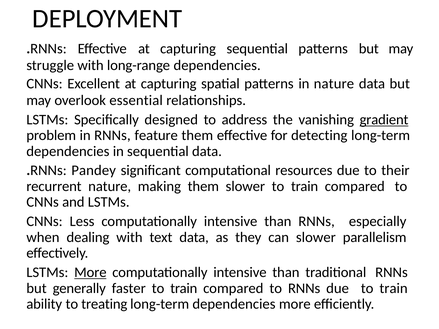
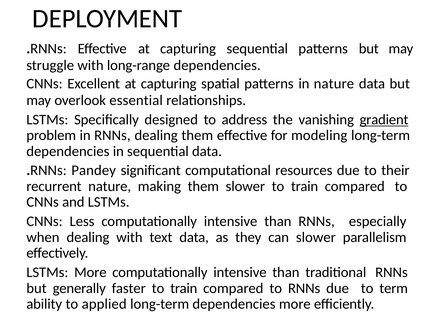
RNNs feature: feature -> dealing (156, 136)
detecting: detecting -> modeling (319, 136)
More underline: present -> none (90, 273)
due to train: train -> term (394, 288)
treating: treating -> applied (104, 304)
